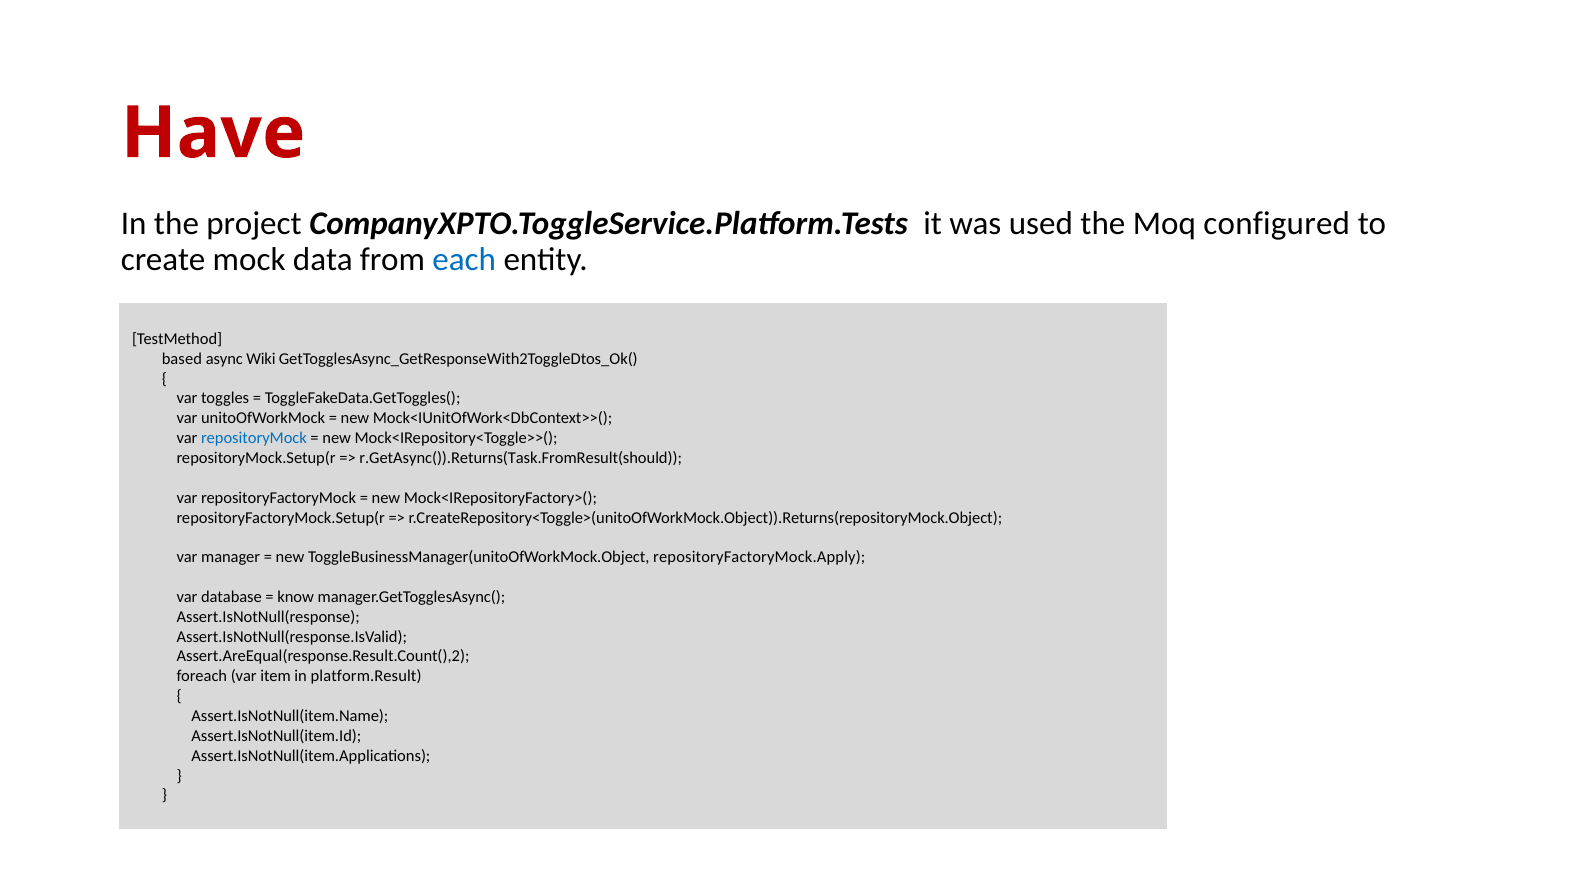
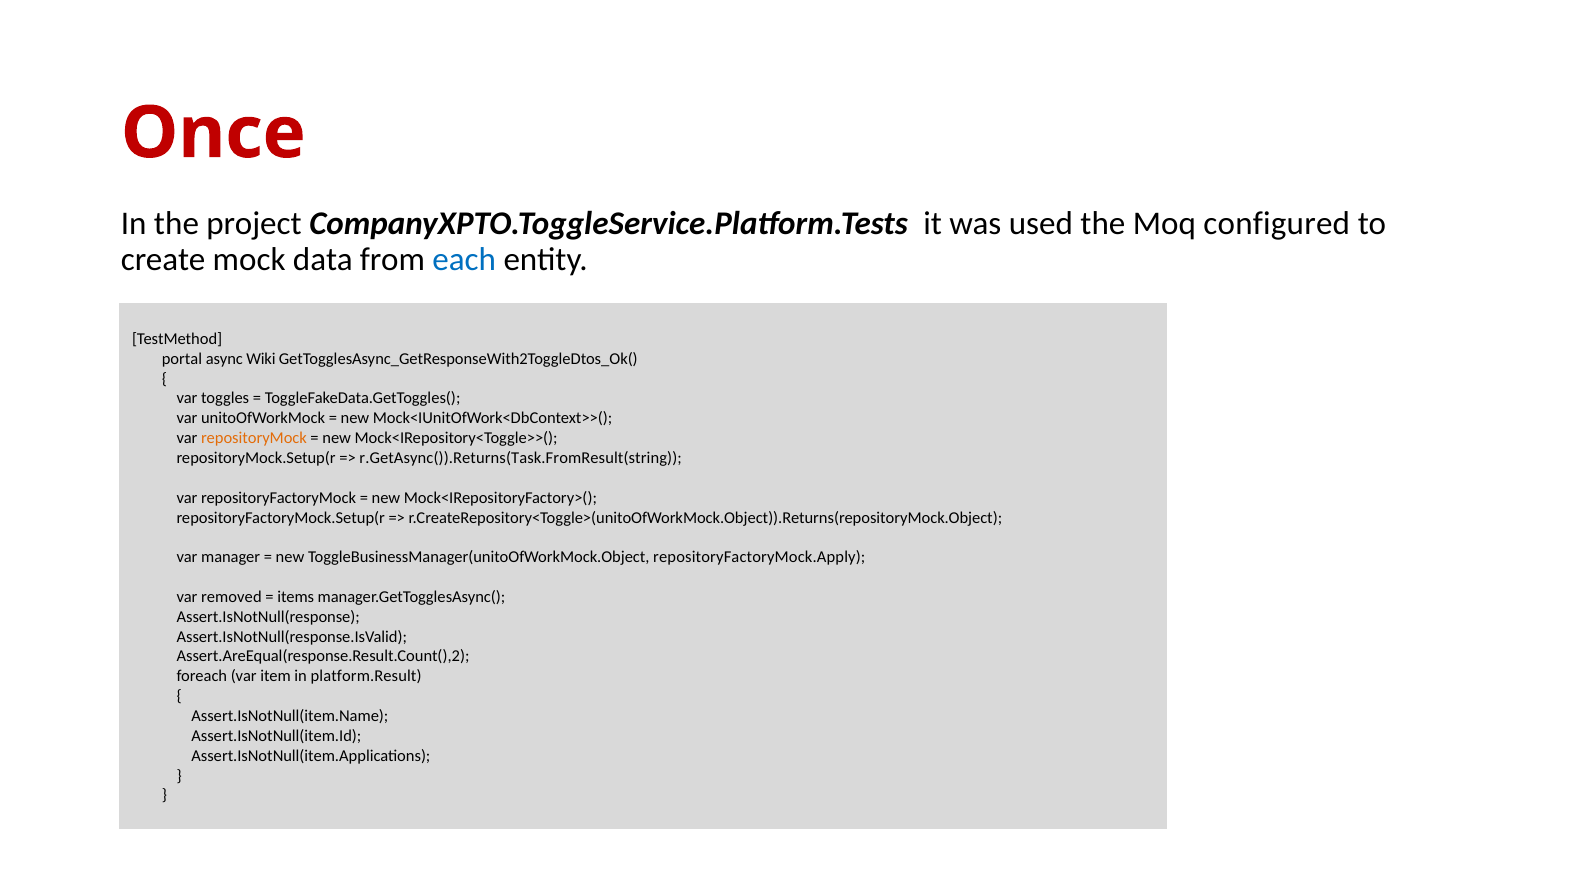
Have: Have -> Once (213, 133)
based: based -> portal (182, 359)
repositoryMock colour: blue -> orange (254, 438)
r.GetAsync()).Returns(Task.FromResult(should: r.GetAsync()).Returns(Task.FromResult(should -> r.GetAsync()).Returns(Task.FromResult(string (521, 458)
database: database -> removed (231, 597)
know: know -> items (296, 597)
